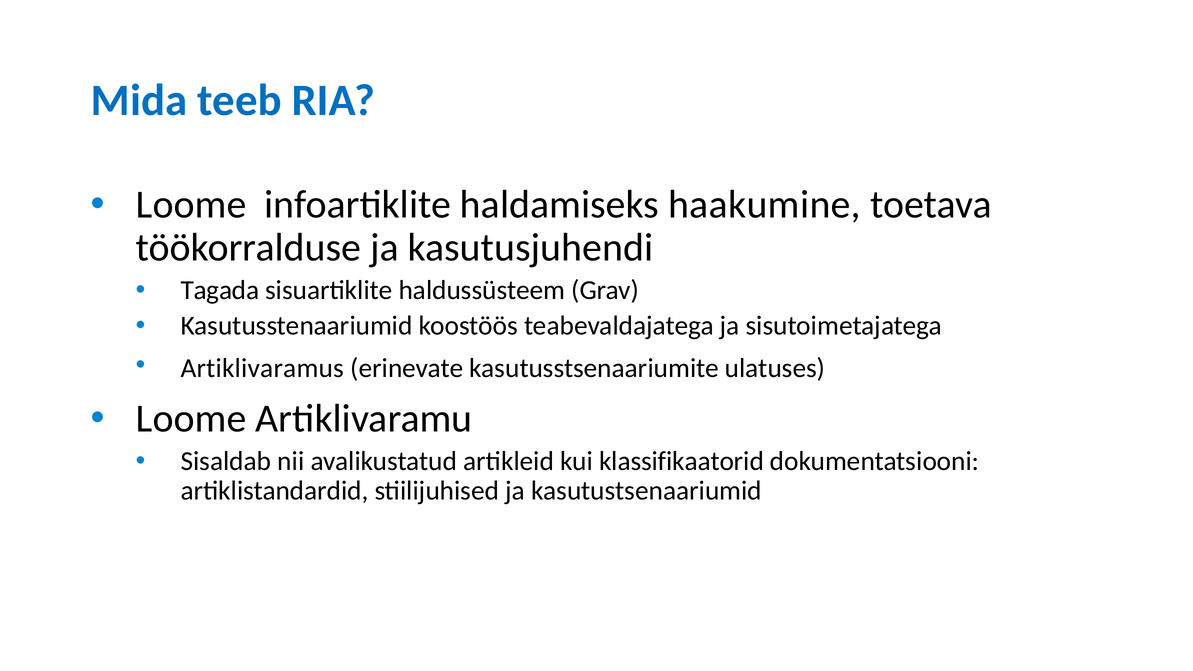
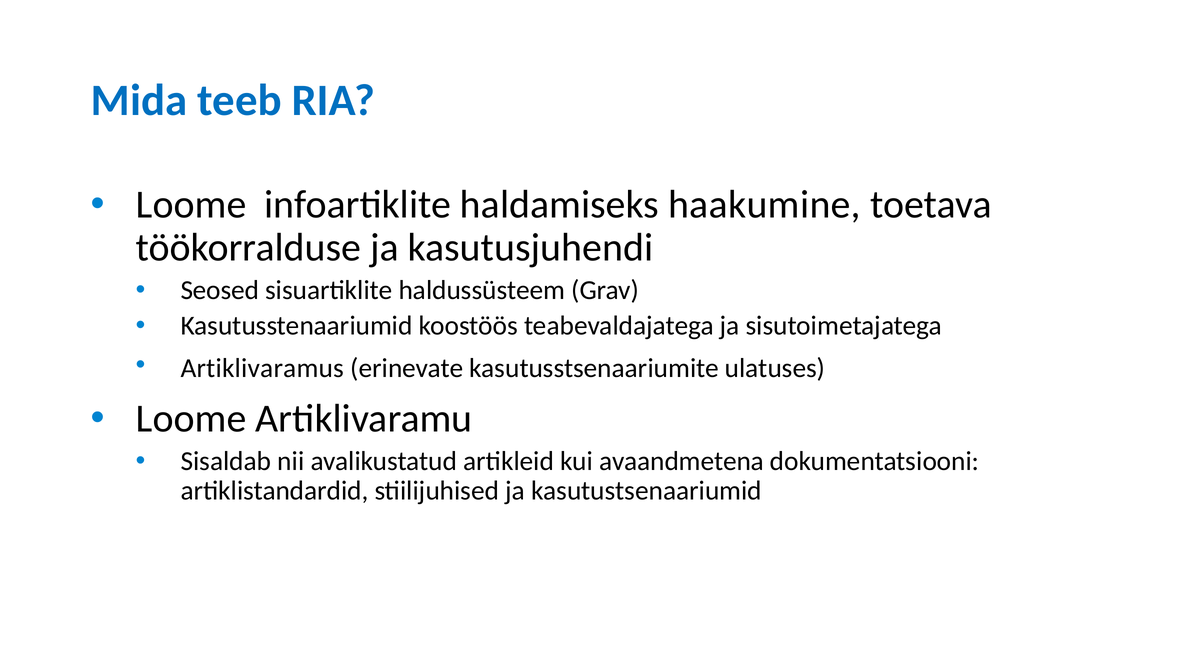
Tagada: Tagada -> Seosed (220, 290)
klassifikaatorid: klassifikaatorid -> avaandmetena (682, 461)
